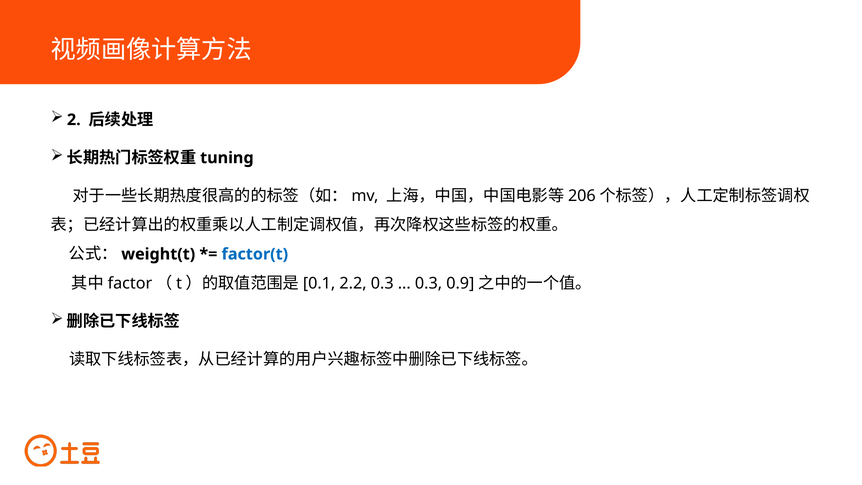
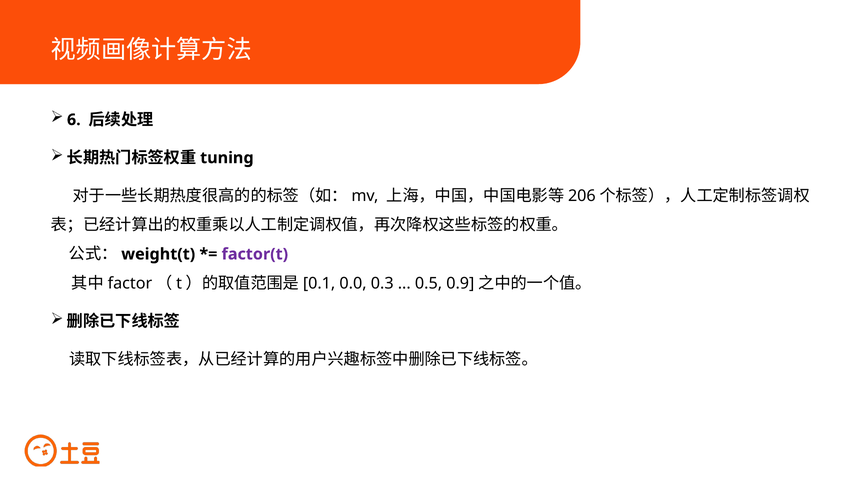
2: 2 -> 6 (74, 120)
factor(t colour: blue -> purple (255, 254)
2.2: 2.2 -> 0.0 (353, 283)
0.3: 0.3 -> 0.5 (429, 283)
